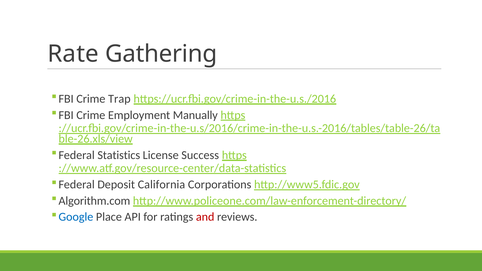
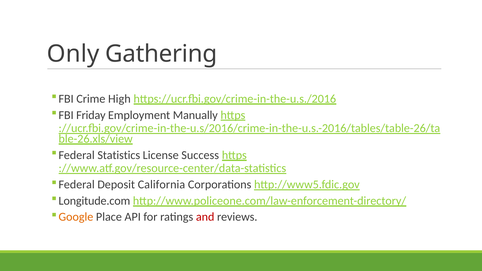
Rate: Rate -> Only (73, 54)
Trap: Trap -> High (119, 99)
Crime: Crime -> Friday (91, 115)
Algorithm.com: Algorithm.com -> Longitude.com (94, 201)
Google colour: blue -> orange (76, 217)
